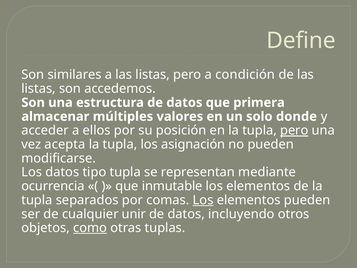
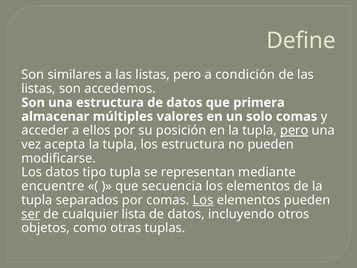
solo donde: donde -> comas (297, 116)
los asignación: asignación -> estructura (193, 144)
ocurrencia: ocurrencia -> encuentre (53, 186)
inmutable: inmutable -> secuencia (172, 186)
ser underline: none -> present (31, 214)
unir: unir -> lista (134, 214)
como underline: present -> none (90, 228)
